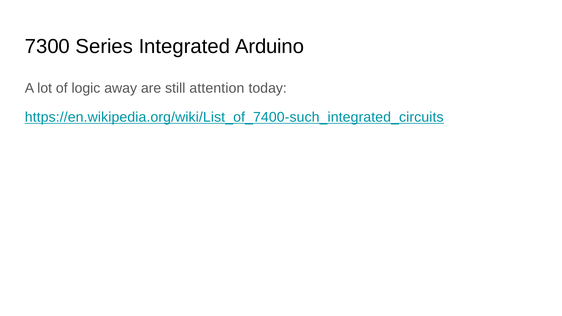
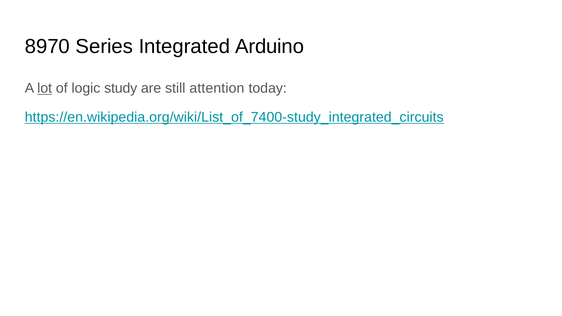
7300: 7300 -> 8970 (47, 47)
lot underline: none -> present (45, 88)
away: away -> study (121, 88)
https://en.wikipedia.org/wiki/List_of_7400-such_integrated_circuits: https://en.wikipedia.org/wiki/List_of_7400-such_integrated_circuits -> https://en.wikipedia.org/wiki/List_of_7400-study_integrated_circuits (234, 117)
